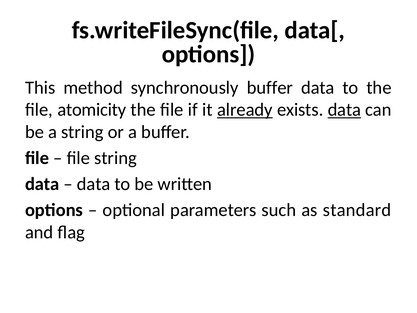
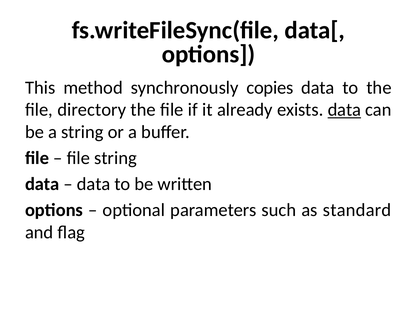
synchronously buffer: buffer -> copies (270, 87)
atomicity: atomicity -> directory (92, 110)
already underline: present -> none (245, 110)
